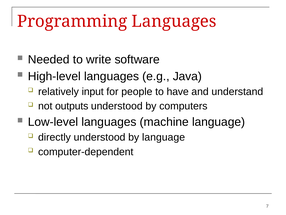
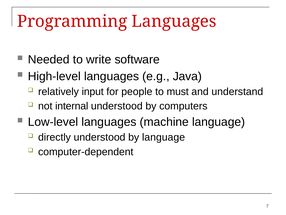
have: have -> must (178, 91)
outputs: outputs -> internal (72, 106)
